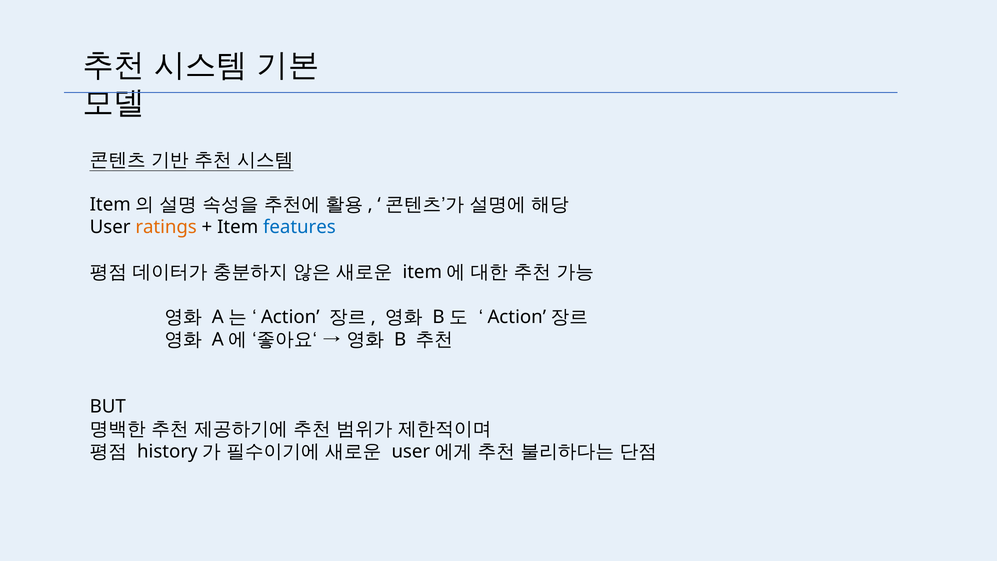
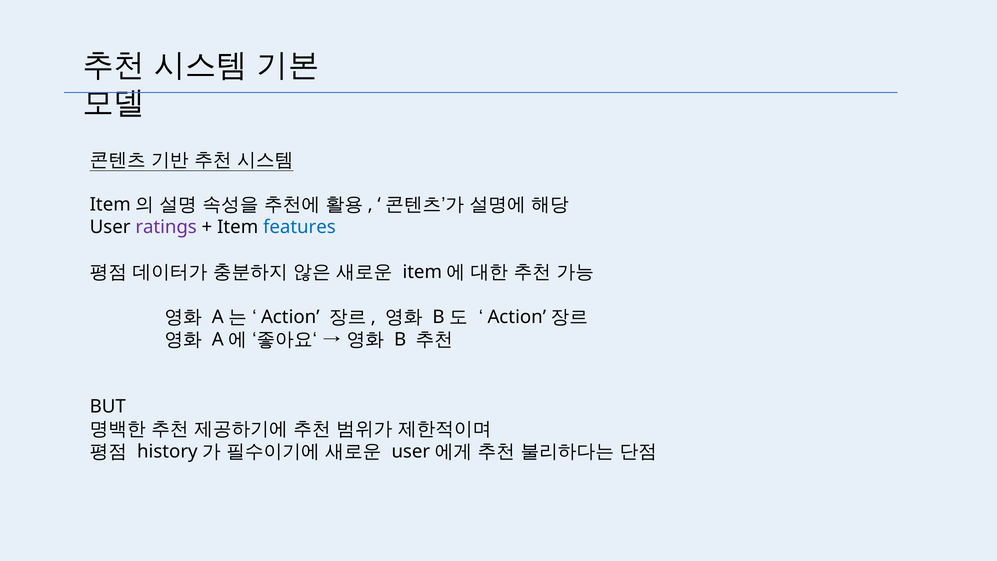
ratings colour: orange -> purple (166, 227)
